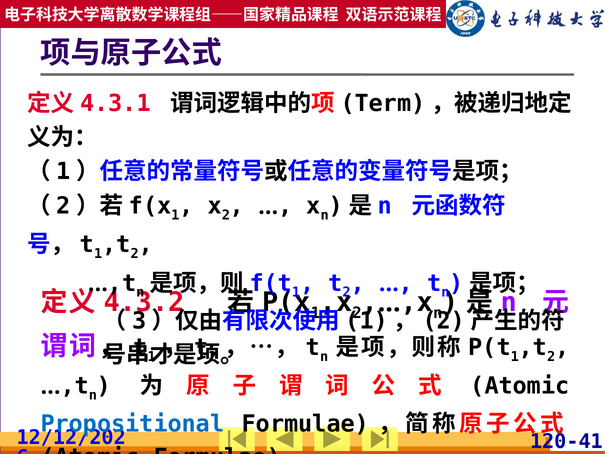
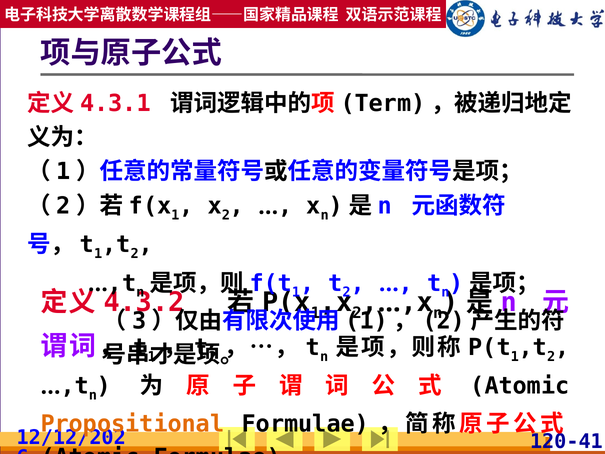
Propositional colour: blue -> orange (132, 424)
